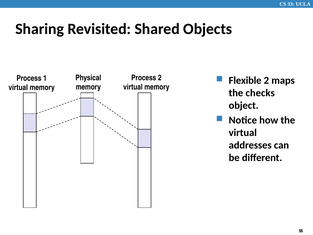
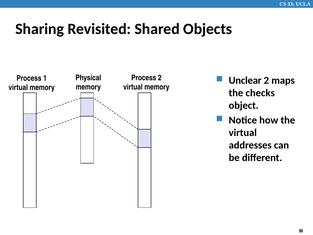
Flexible: Flexible -> Unclear (245, 80)
